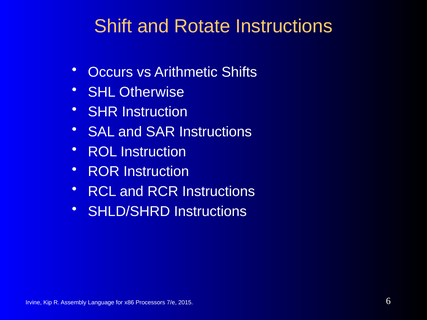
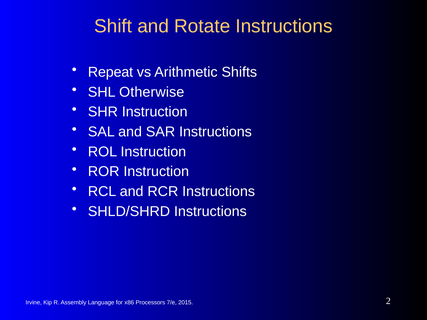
Occurs: Occurs -> Repeat (111, 72)
6: 6 -> 2 (388, 301)
